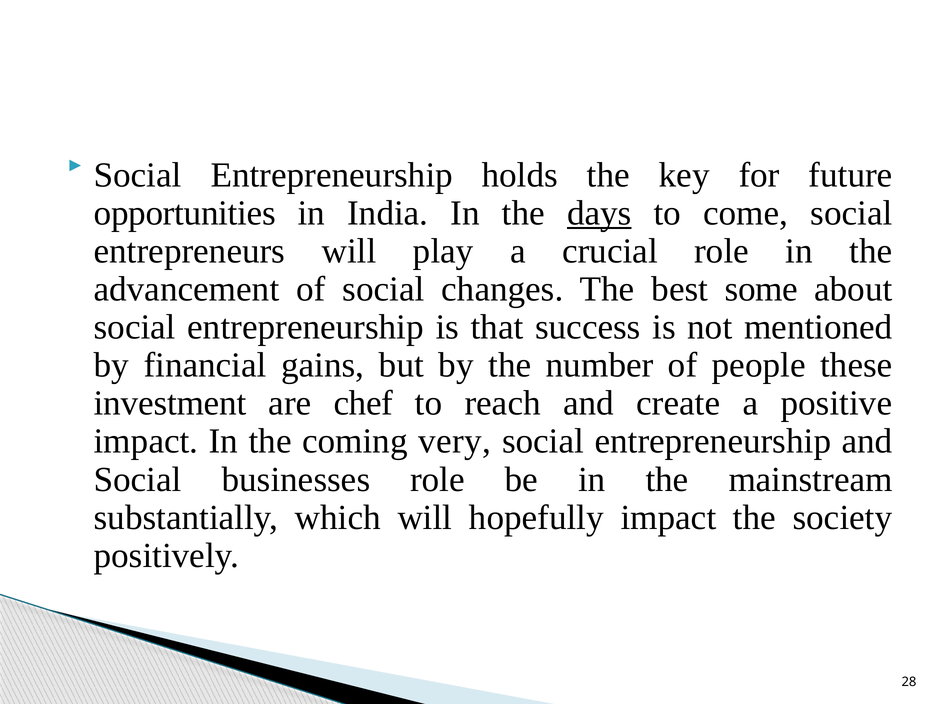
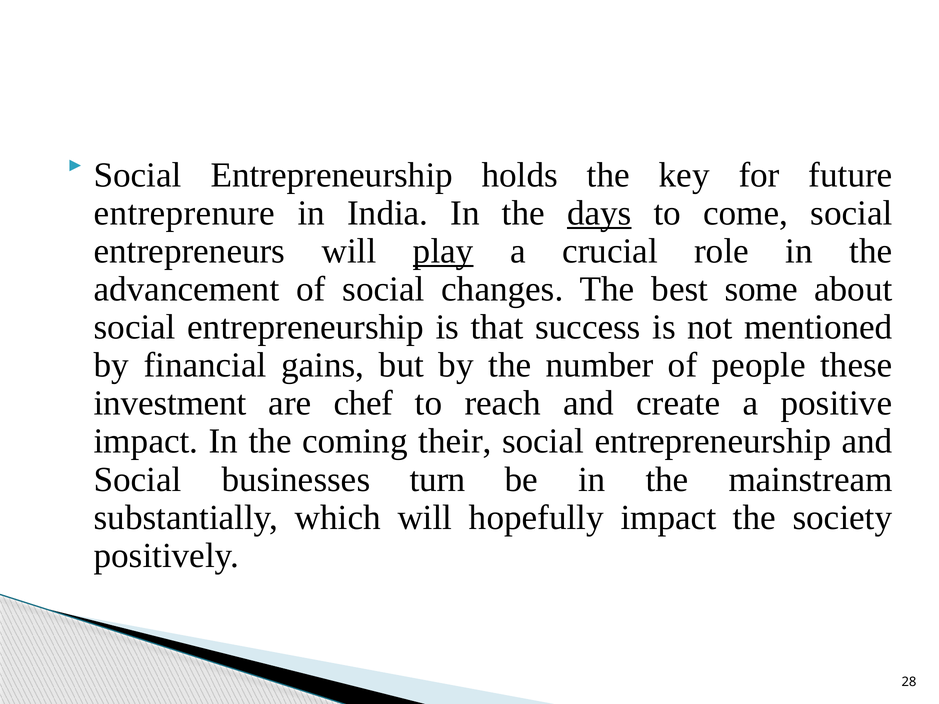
opportunities: opportunities -> entreprenure (184, 213)
play underline: none -> present (443, 251)
very: very -> their (455, 441)
businesses role: role -> turn (438, 480)
